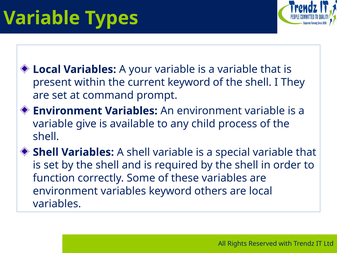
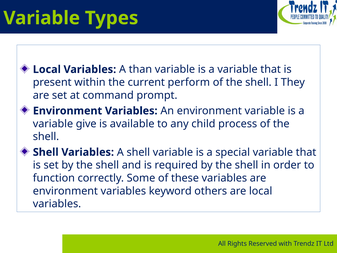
your: your -> than (140, 69)
current keyword: keyword -> perform (189, 82)
